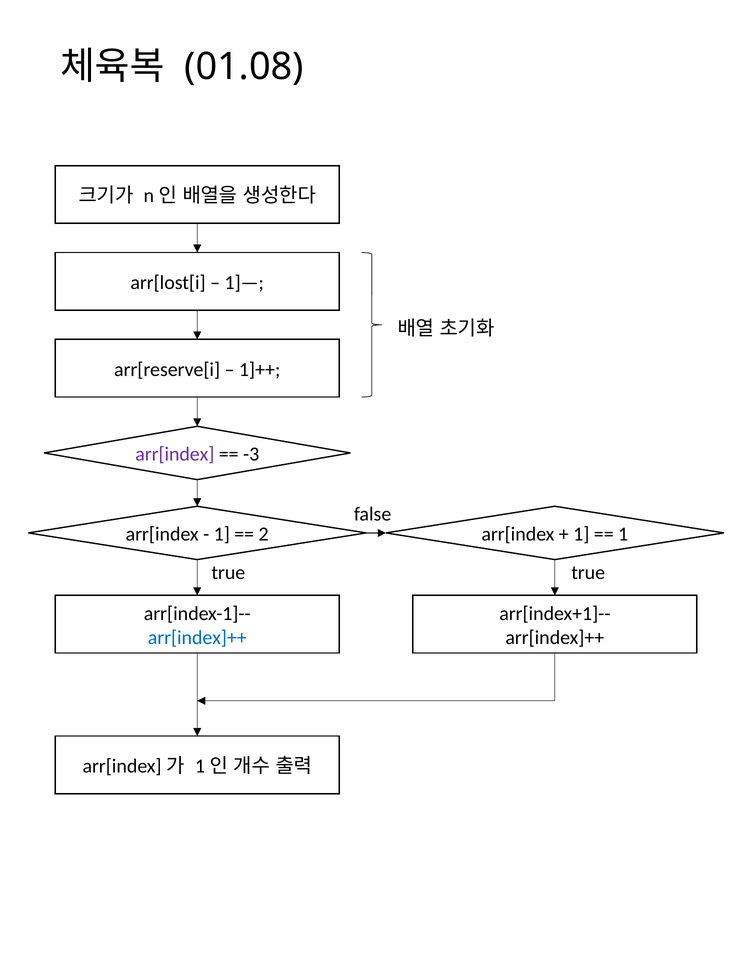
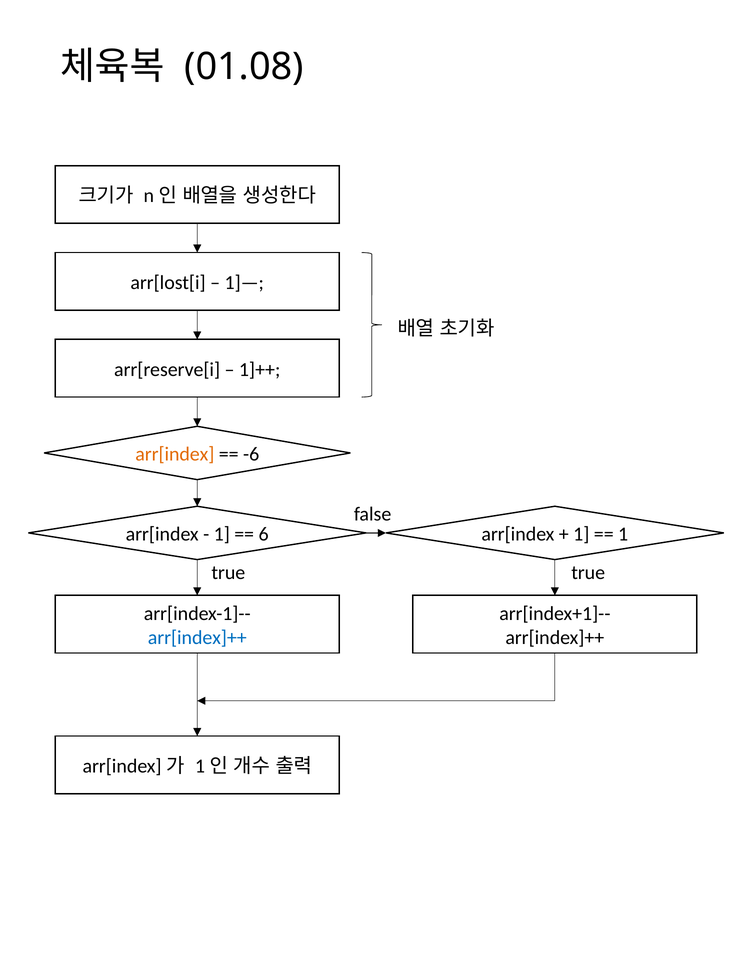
arr[index colour: purple -> orange (175, 454)
-3: -3 -> -6 (251, 454)
2: 2 -> 6 (264, 534)
